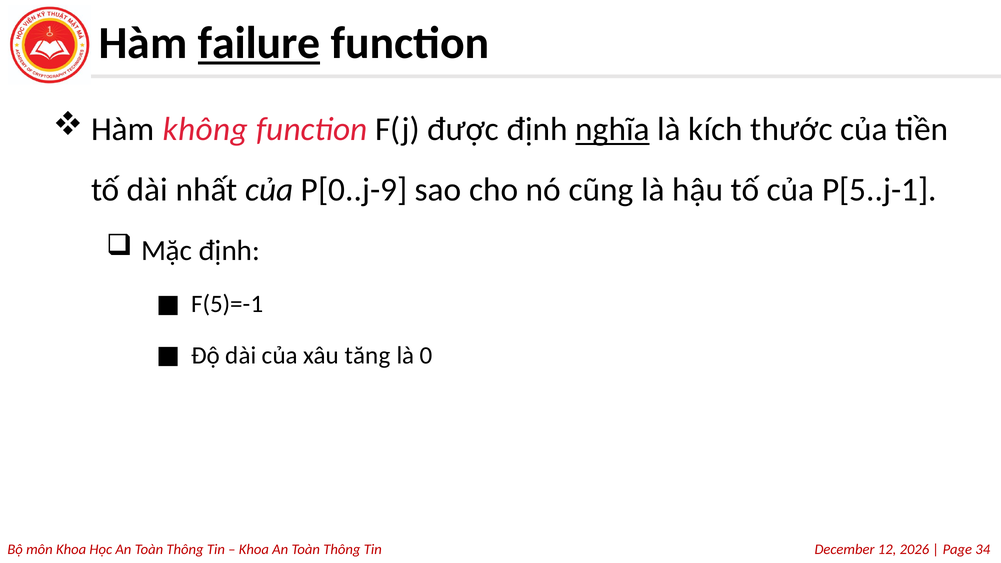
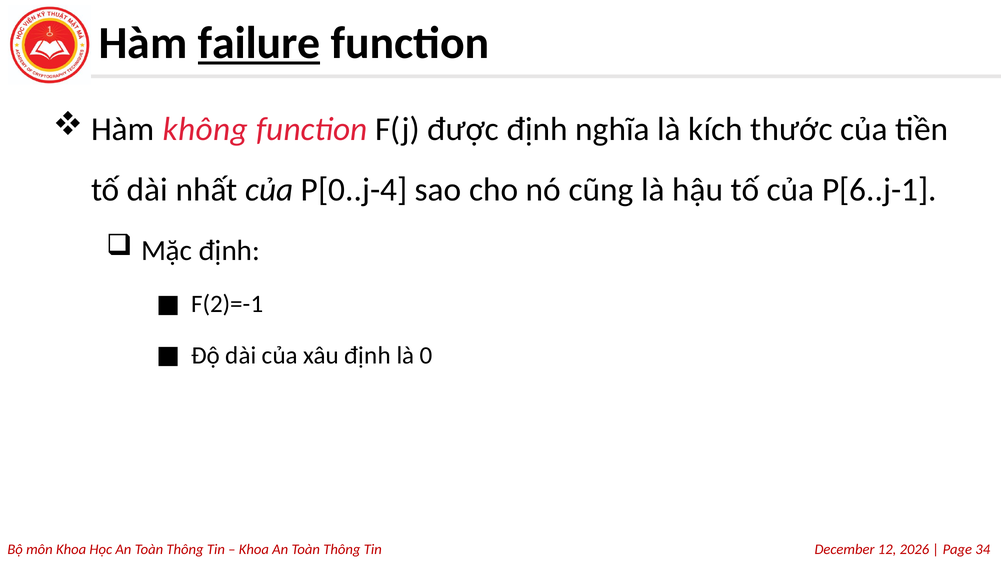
nghĩa underline: present -> none (613, 130)
P[0..j-9: P[0..j-9 -> P[0..j-4 (354, 190)
P[5..j-1: P[5..j-1 -> P[6..j-1 (879, 190)
F(5)=-1: F(5)=-1 -> F(2)=-1 (227, 304)
xâu tăng: tăng -> định (368, 355)
